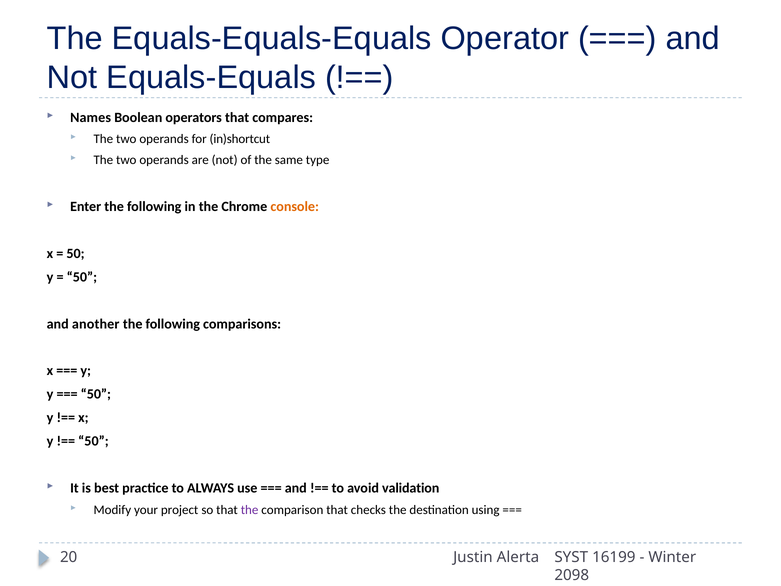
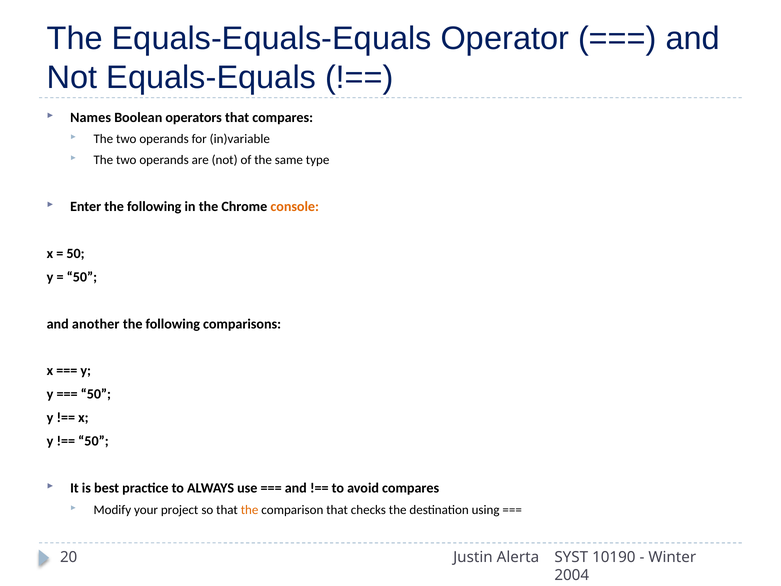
in)shortcut: in)shortcut -> in)variable (240, 139)
avoid validation: validation -> compares (411, 488)
the colour: purple -> orange (250, 510)
16199: 16199 -> 10190 (614, 557)
2098: 2098 -> 2004 (572, 575)
